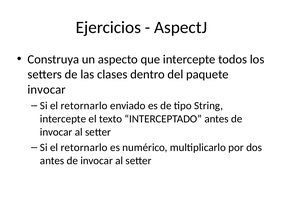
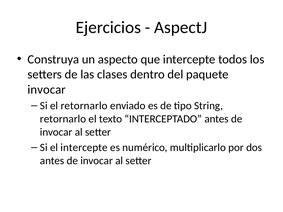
intercepte: intercepte -> retornarlo (63, 119)
retornarlo: retornarlo -> intercepte (84, 148)
